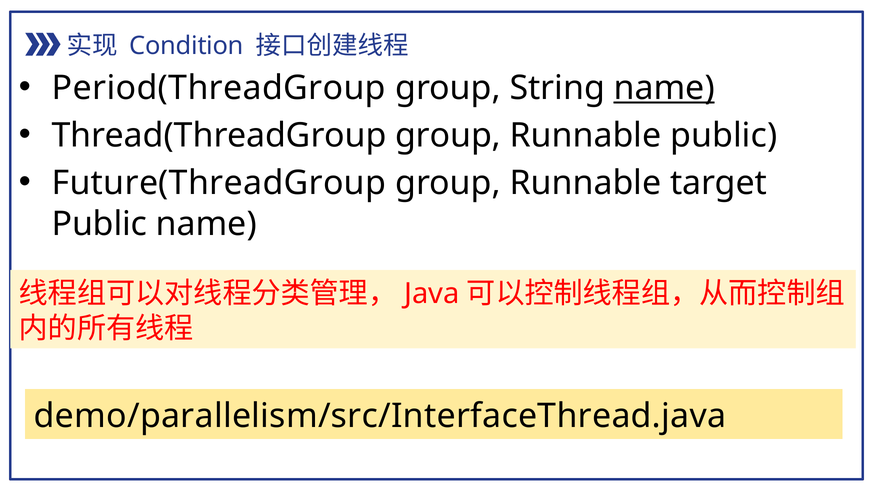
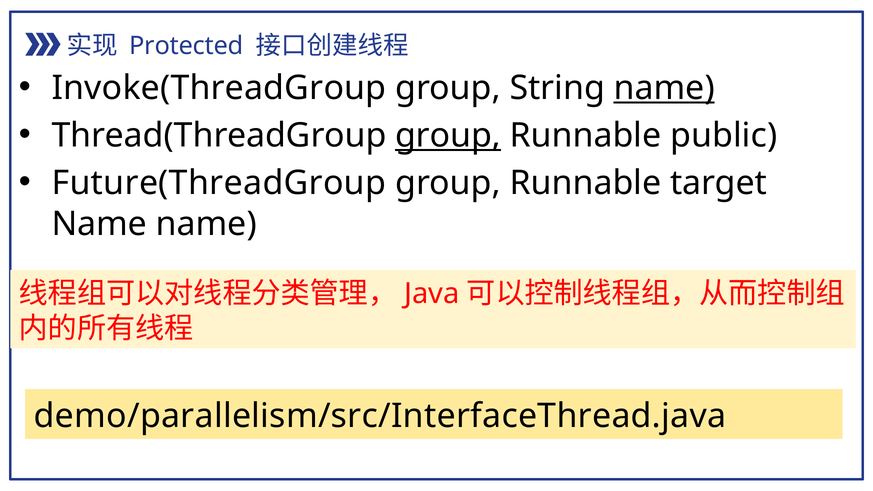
Condition: Condition -> Protected (186, 46)
Period(ThreadGroup: Period(ThreadGroup -> Invoke(ThreadGroup (219, 88)
group underline: none -> present (448, 136)
Public: Public -> Name (99, 224)
